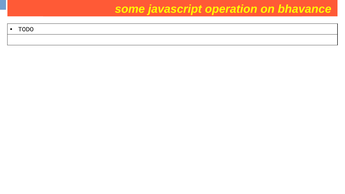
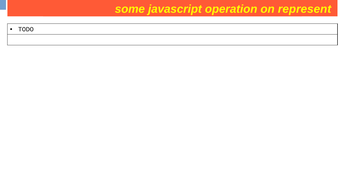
bhavance: bhavance -> represent (305, 9)
